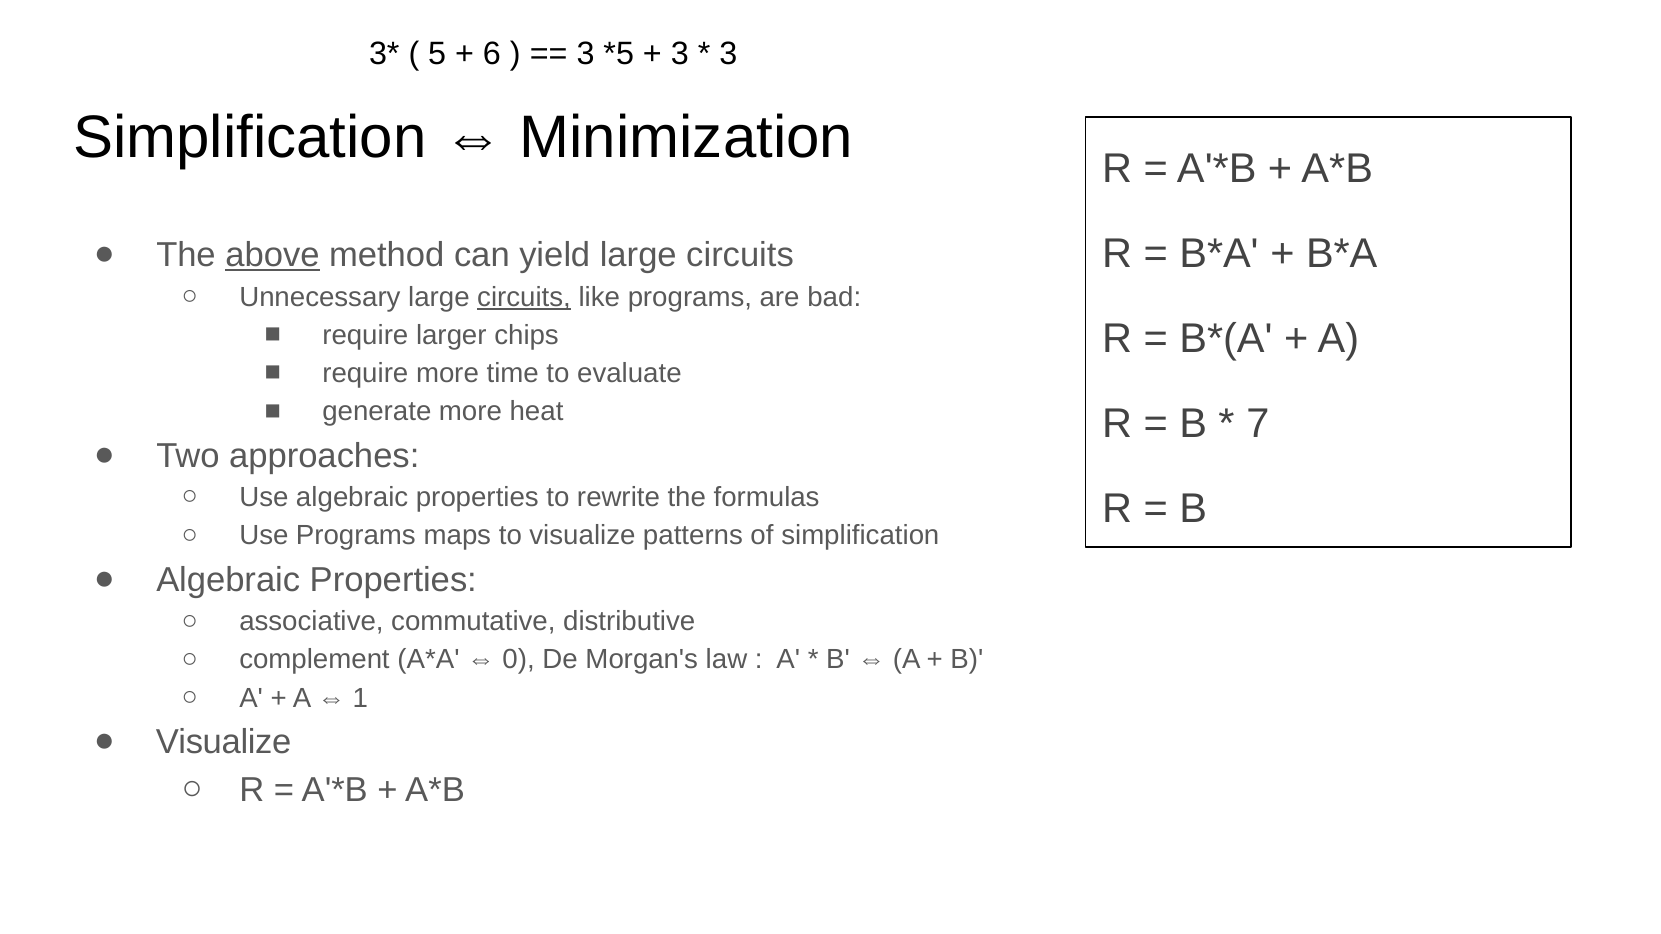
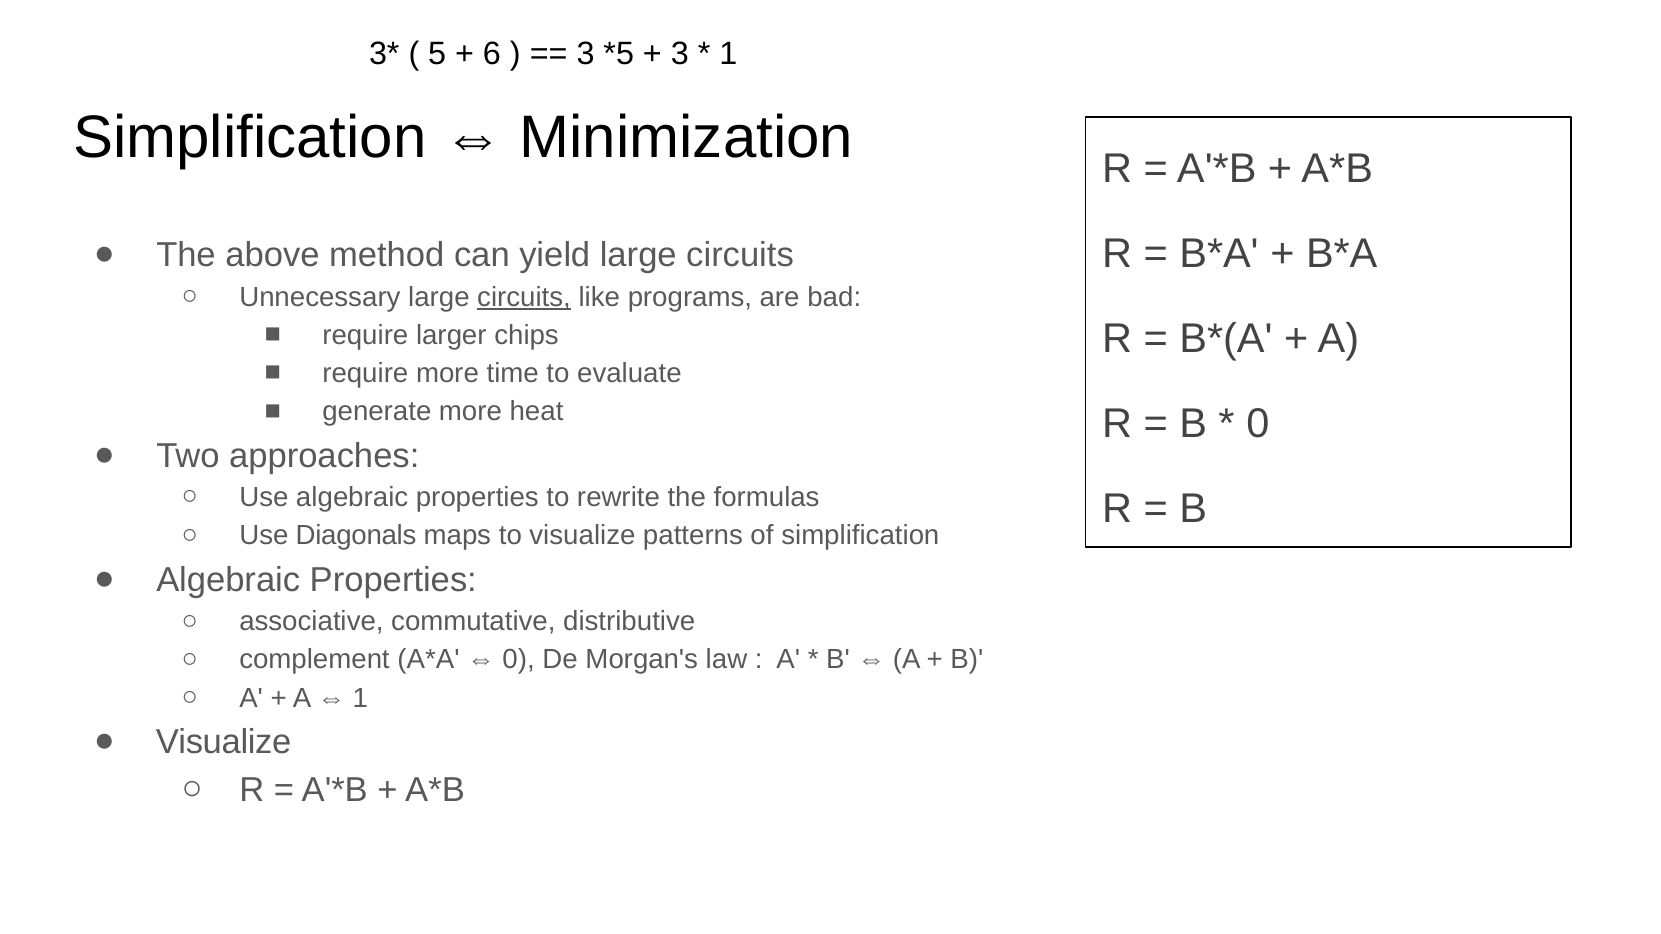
3: 3 -> 1 (728, 54)
above underline: present -> none (273, 255)
7: 7 -> 0 (1258, 424)
Use Programs: Programs -> Diagonals (356, 536)
